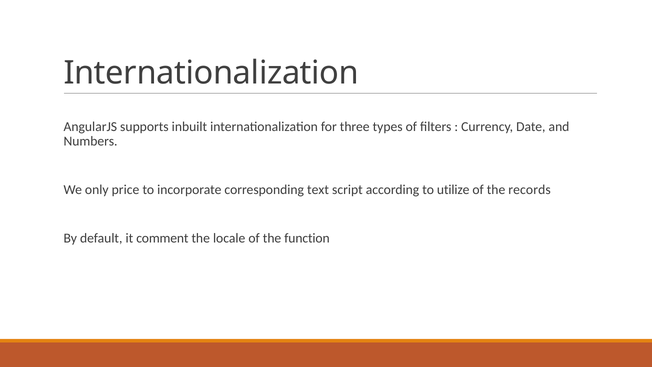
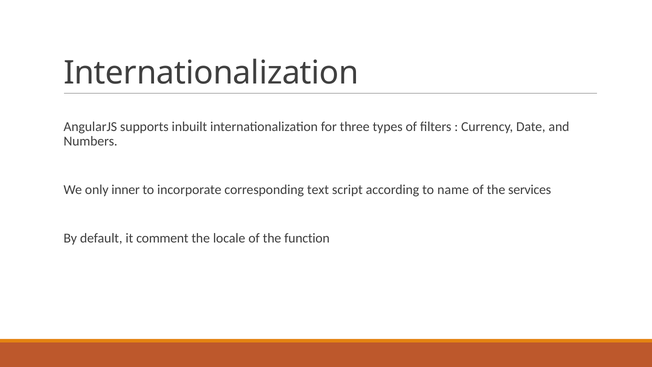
price: price -> inner (126, 190)
utilize: utilize -> name (453, 190)
records: records -> services (530, 190)
